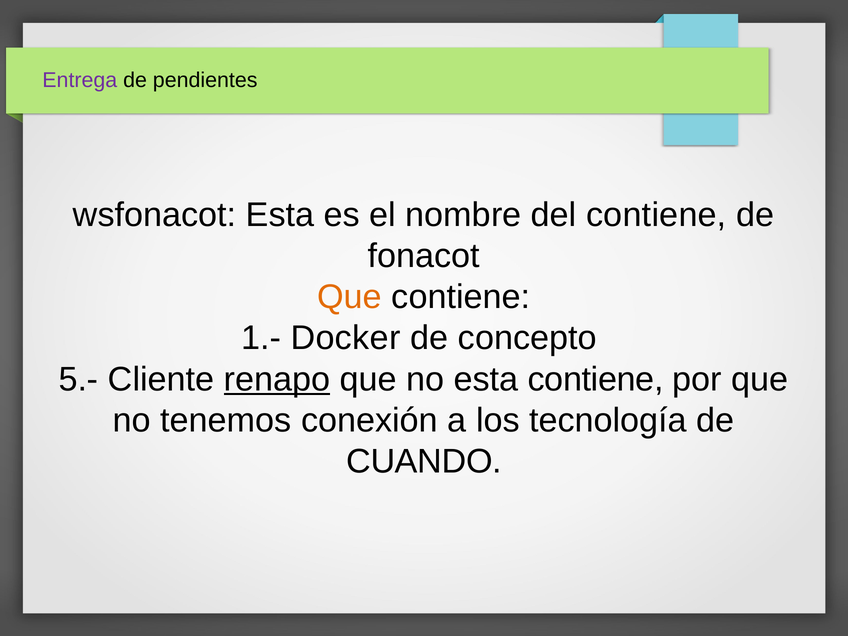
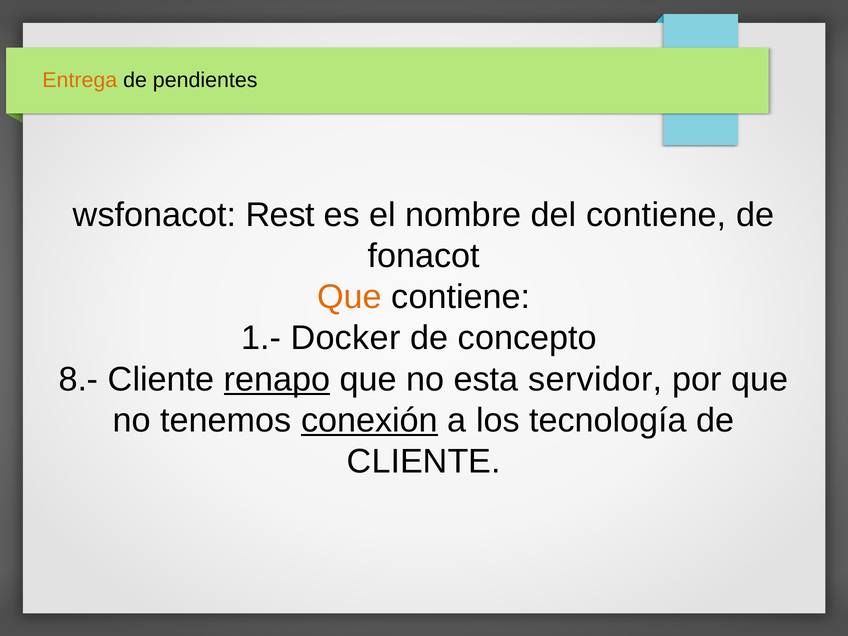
Entrega colour: purple -> orange (80, 80)
wsfonacot Esta: Esta -> Rest (280, 215)
5.-: 5.- -> 8.- (78, 379)
esta contiene: contiene -> servidor (595, 379)
conexión underline: none -> present (369, 420)
CUANDO: CUANDO -> CLIENTE (424, 461)
